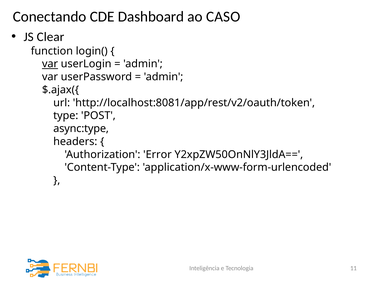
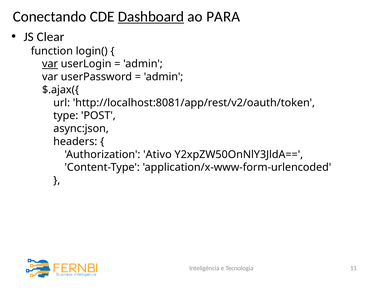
Dashboard underline: none -> present (151, 17)
ao CASO: CASO -> PARA (223, 17)
async:type: async:type -> async:json (81, 129)
Error: Error -> Ativo (157, 154)
